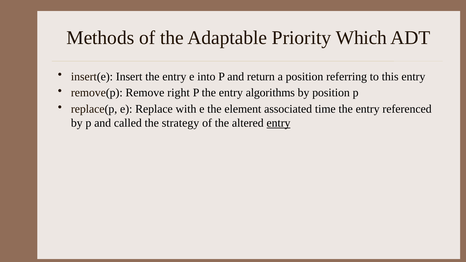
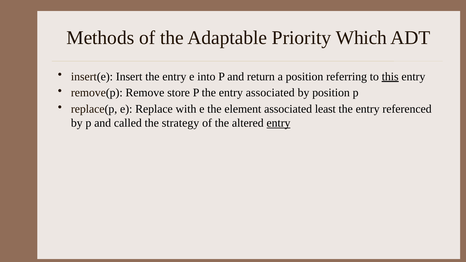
this underline: none -> present (390, 77)
right: right -> store (179, 93)
entry algorithms: algorithms -> associated (270, 93)
time: time -> least (325, 109)
